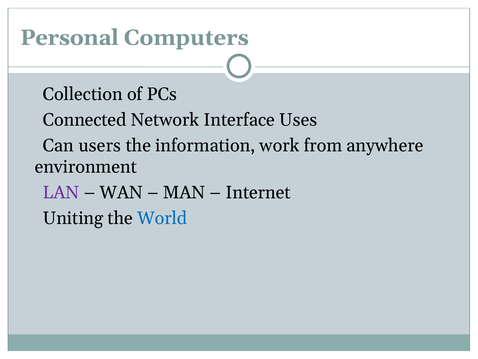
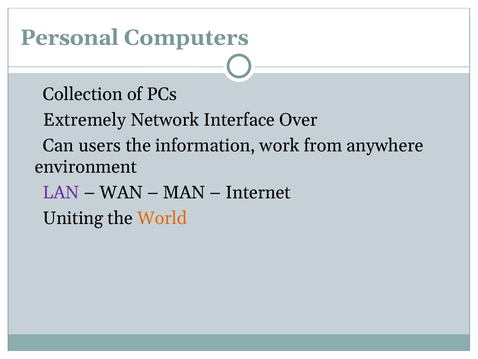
Connected: Connected -> Extremely (85, 120)
Uses: Uses -> Over (298, 120)
World colour: blue -> orange (162, 218)
